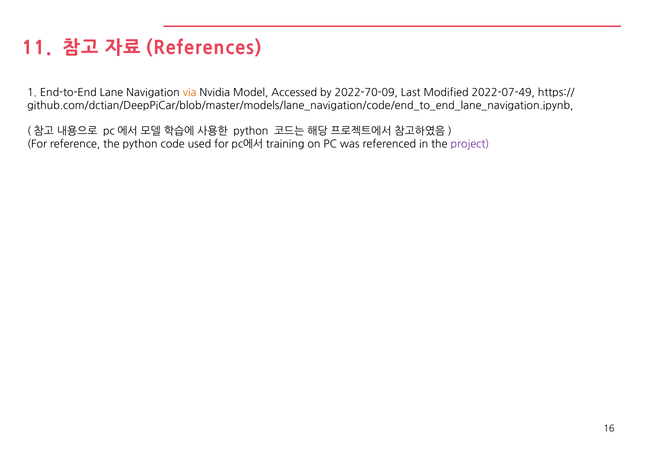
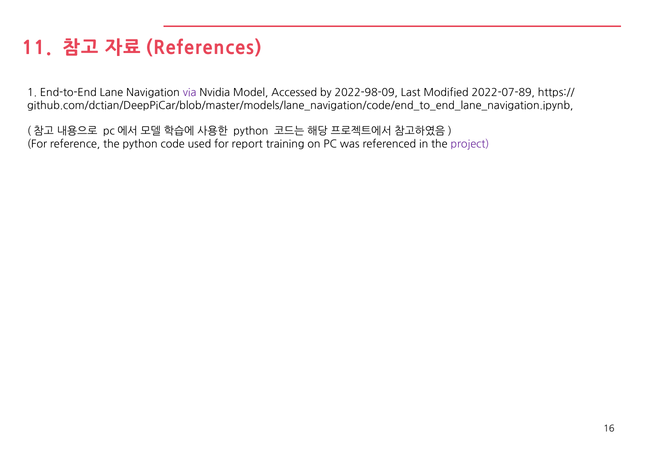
via colour: orange -> purple (190, 93)
2022-70-09: 2022-70-09 -> 2022-98-09 (366, 93)
2022-07-49: 2022-07-49 -> 2022-07-89 (503, 93)
for pc에서: pc에서 -> report (247, 144)
